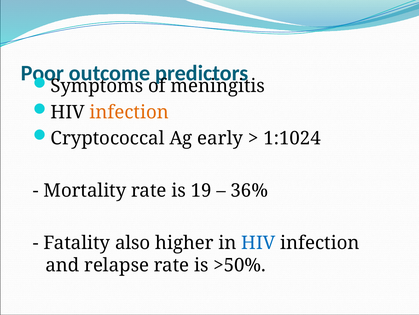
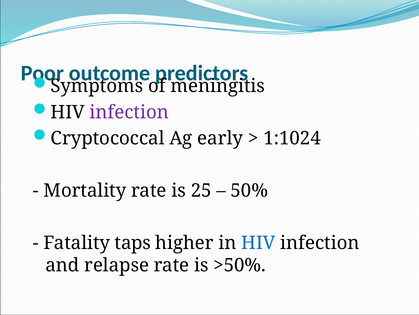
infection colour: orange -> purple (129, 112)
19: 19 -> 25 (201, 190)
36%: 36% -> 50% (249, 190)
also: also -> taps (133, 242)
